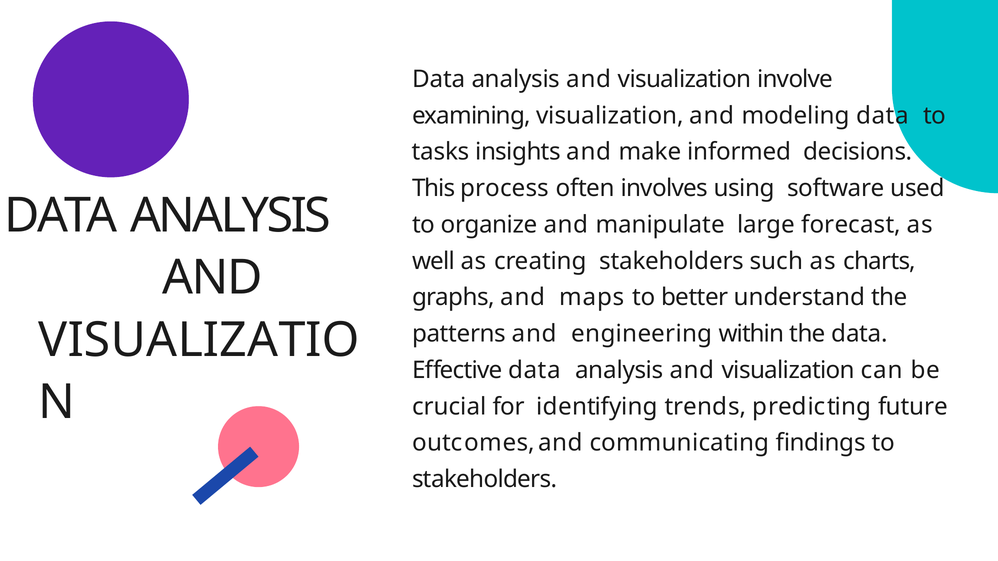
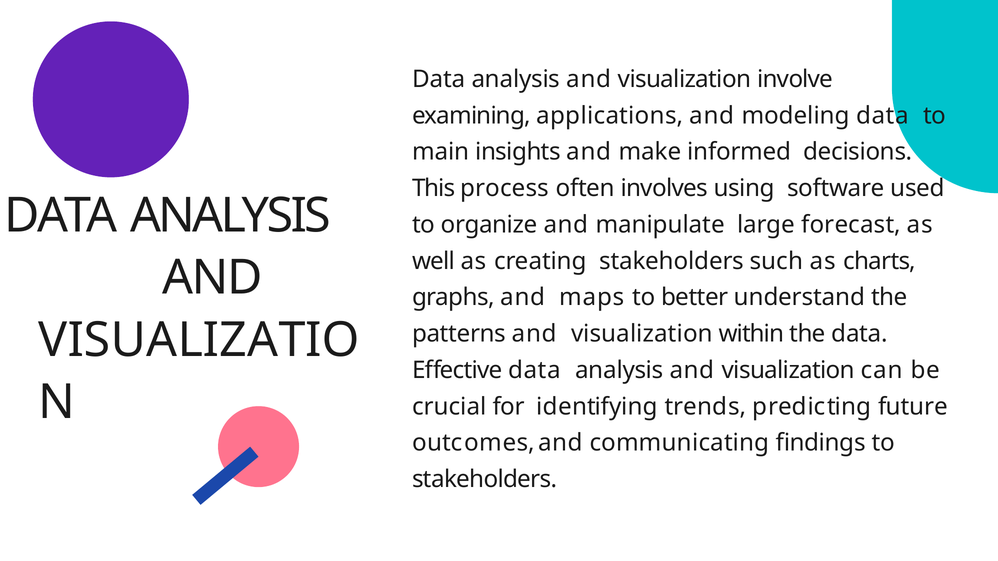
examining visualization: visualization -> applications (610, 116)
tasks: tasks -> main (441, 152)
patterns and engineering: engineering -> visualization (642, 334)
